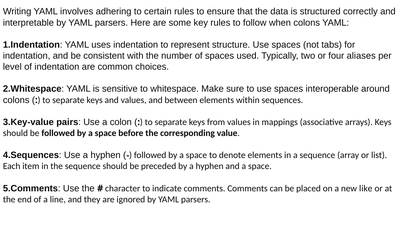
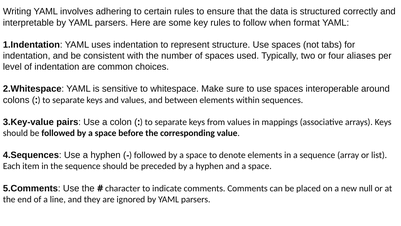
when colons: colons -> format (307, 23)
like: like -> null (366, 188)
